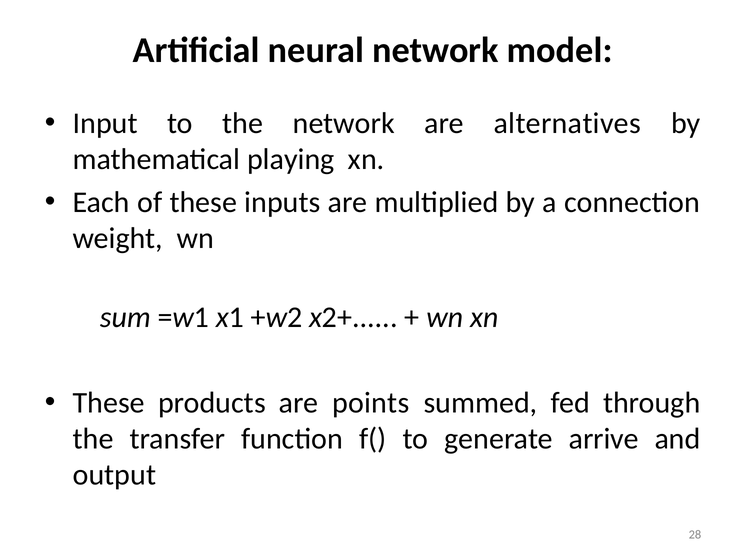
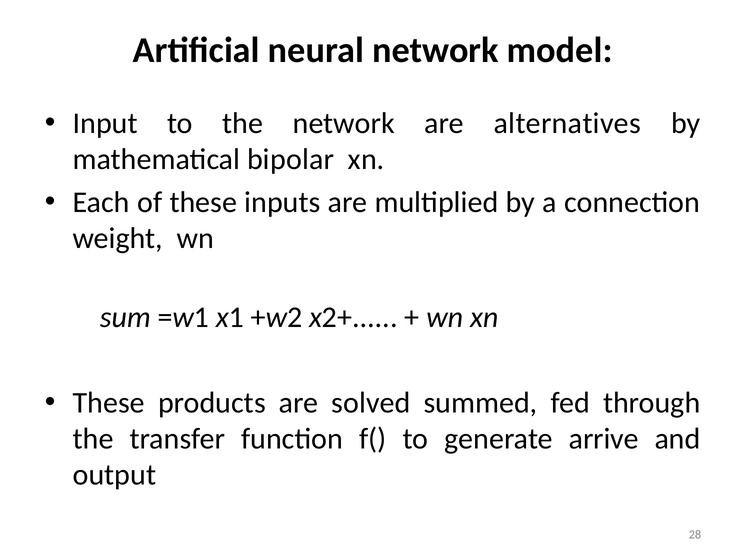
playing: playing -> bipolar (291, 159)
points: points -> solved (371, 402)
